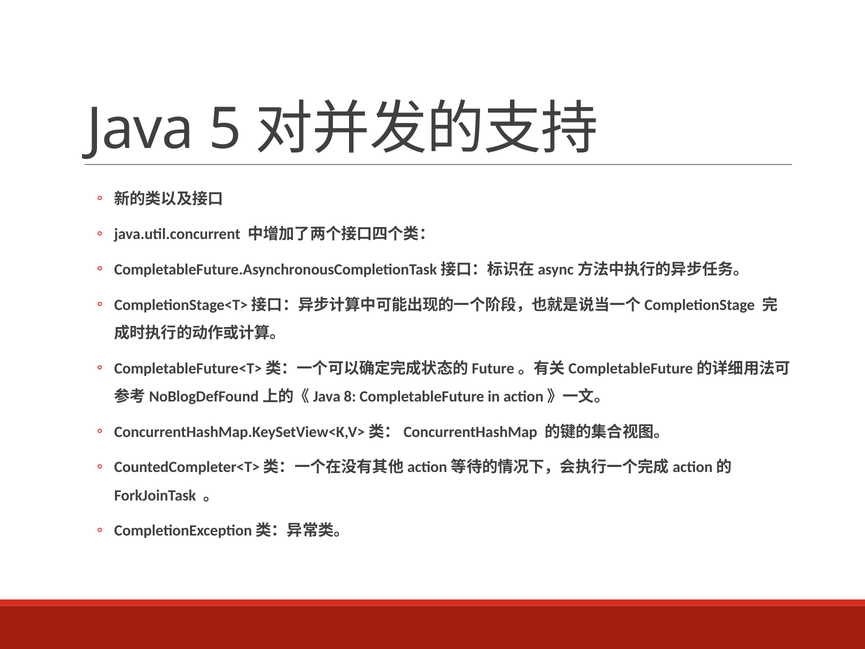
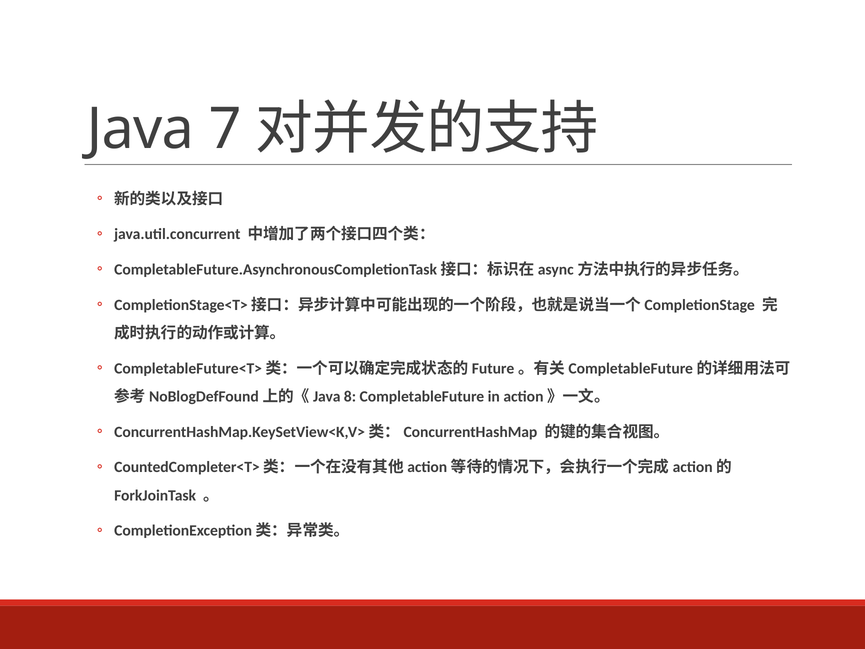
5: 5 -> 7 (225, 129)
